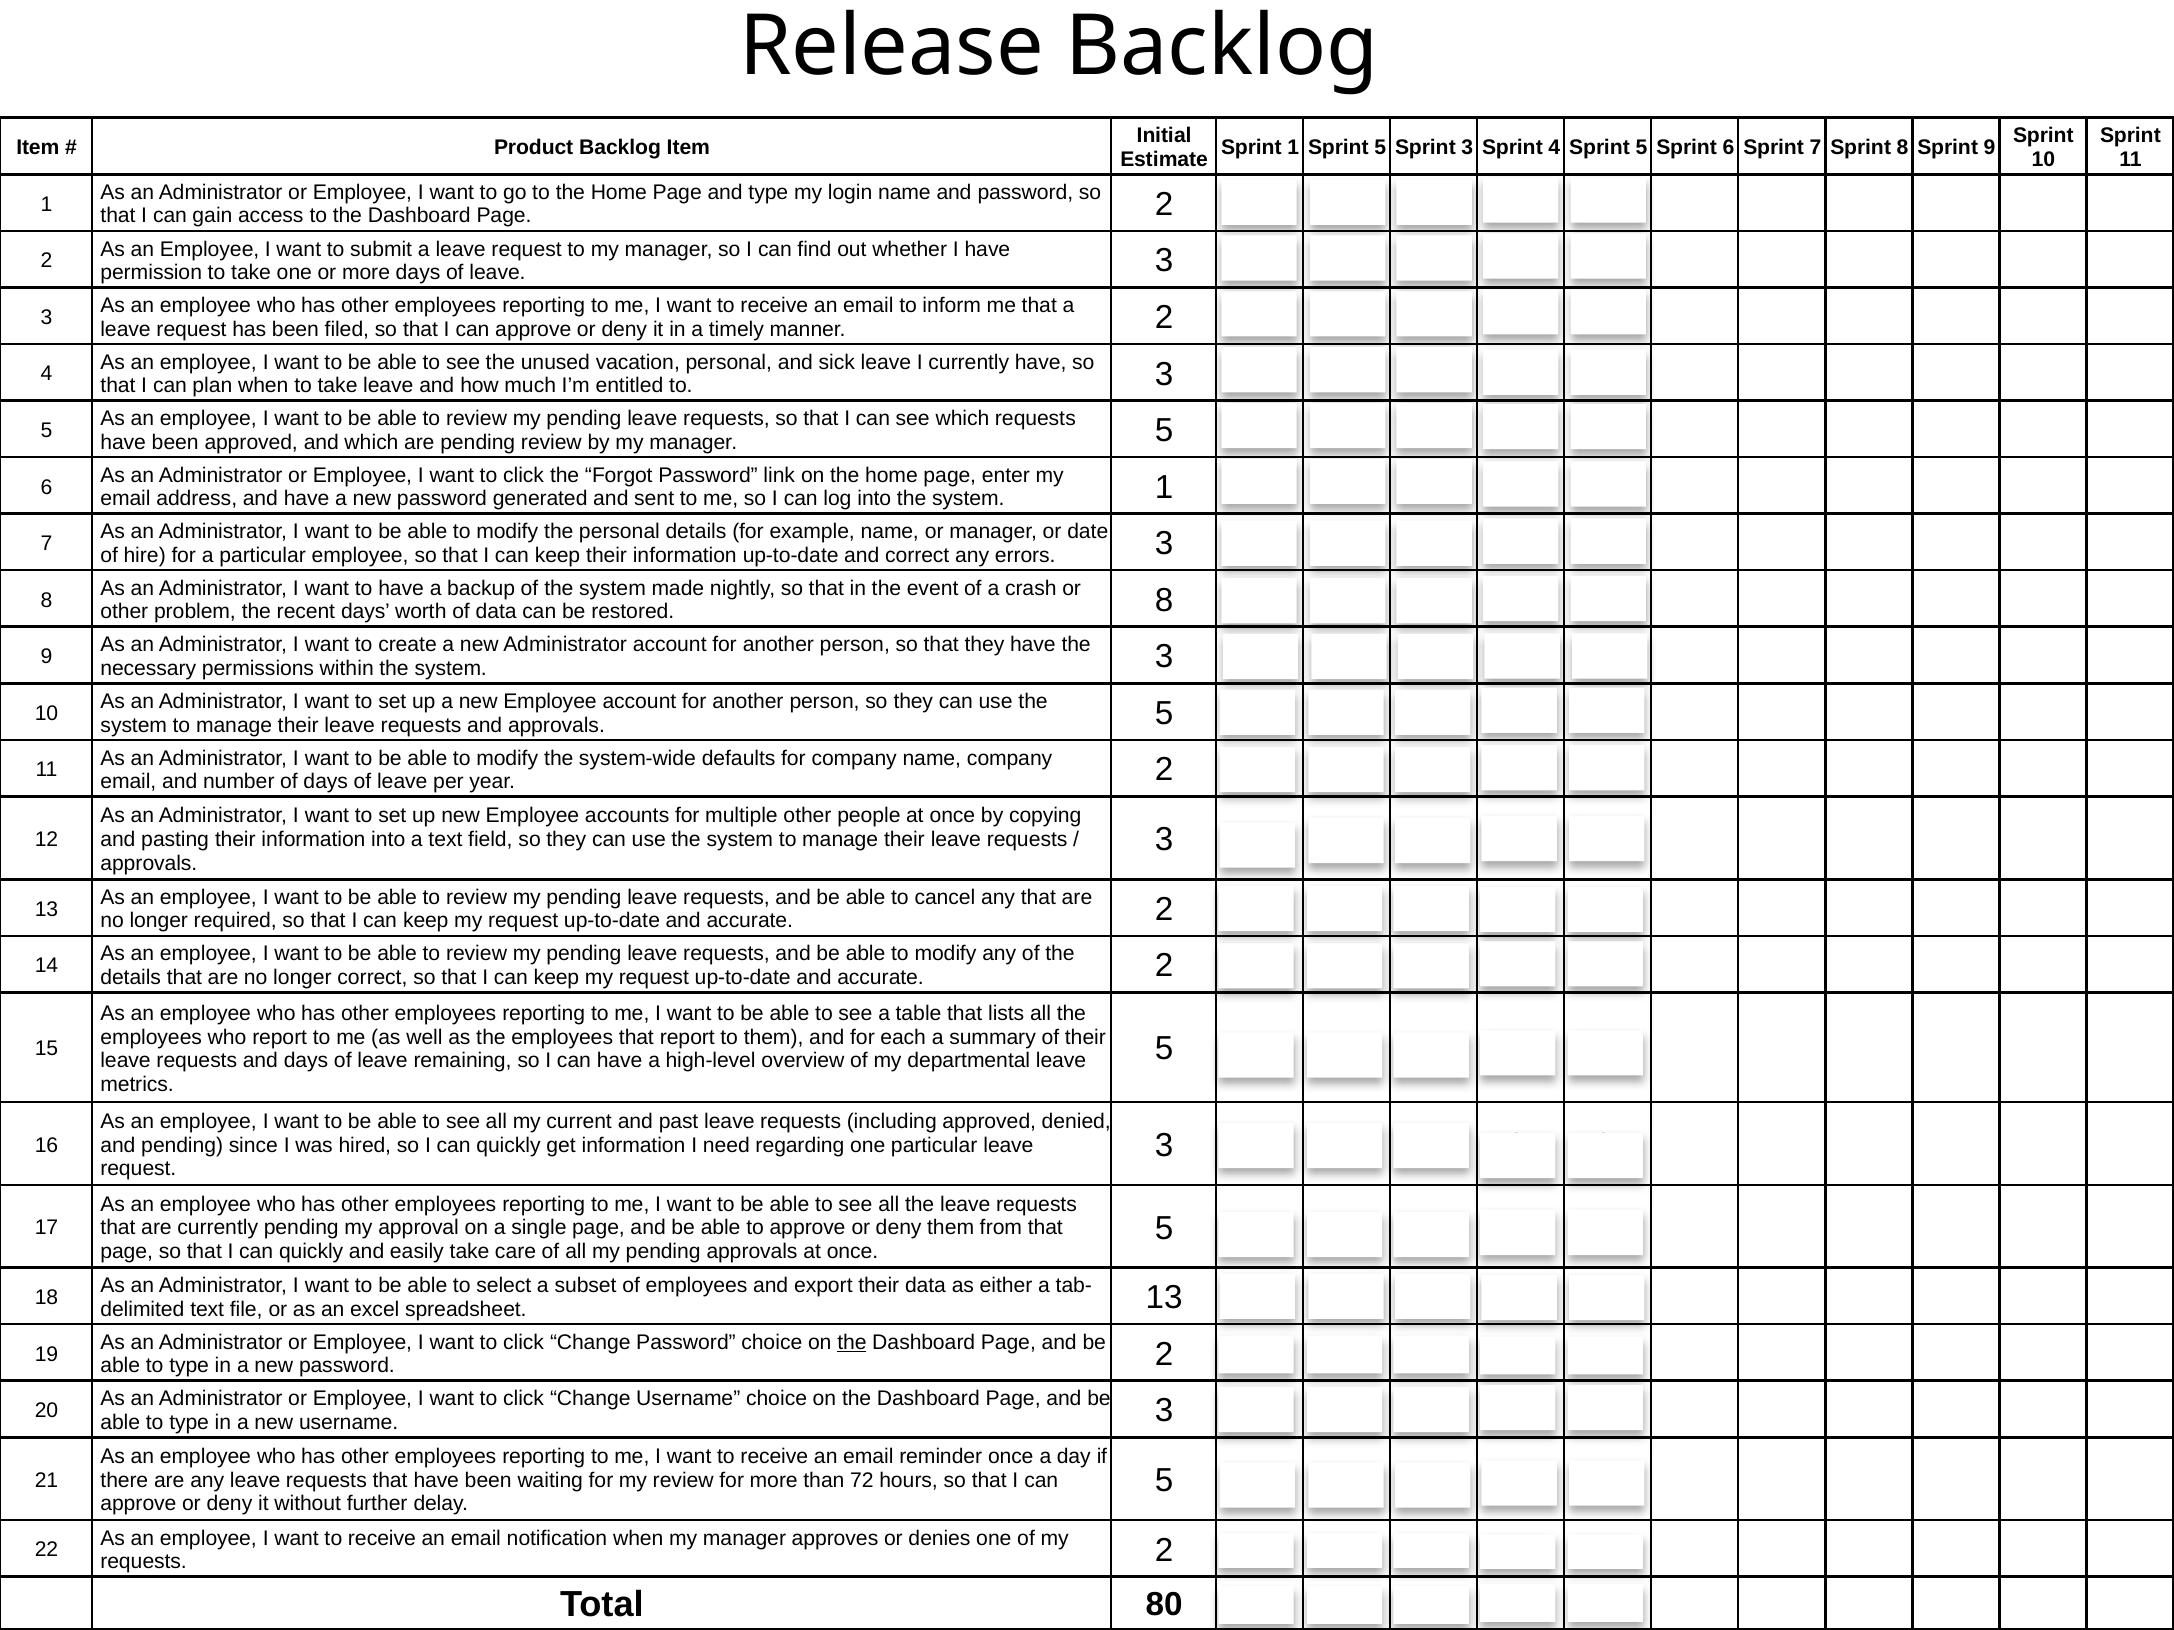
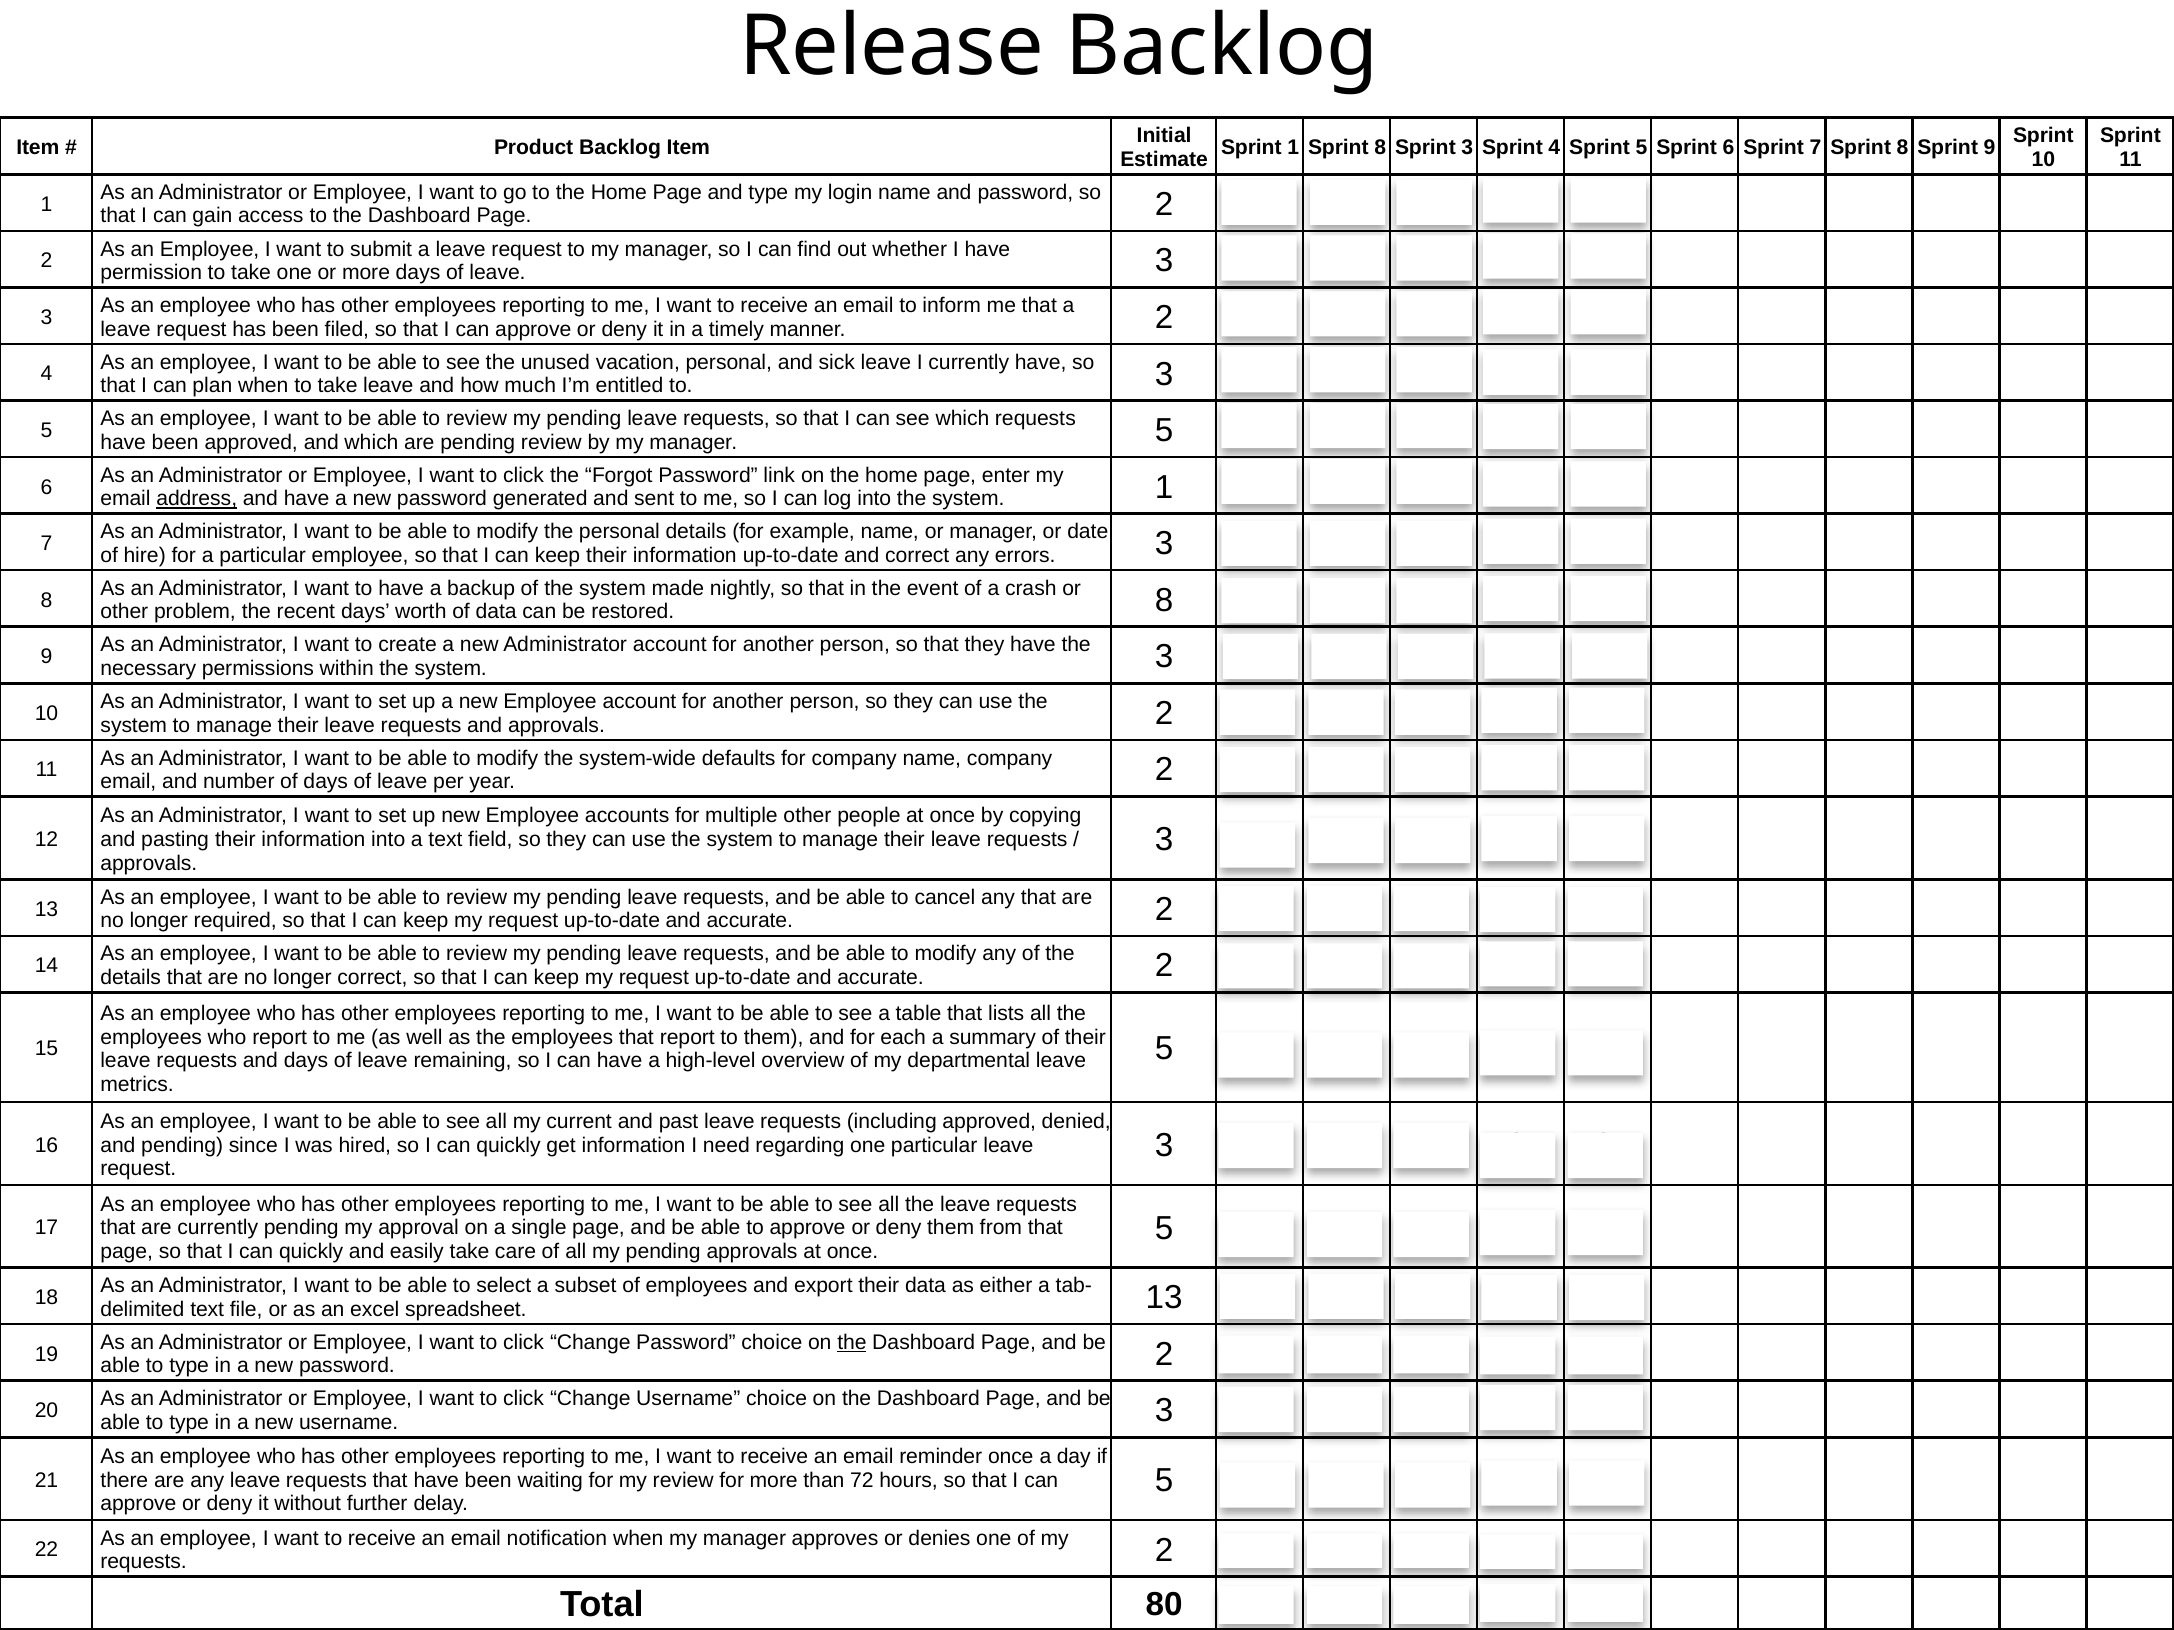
1 Sprint 5: 5 -> 8 (1380, 148)
address underline: none -> present (197, 499)
approvals 5: 5 -> 2 (1164, 714)
